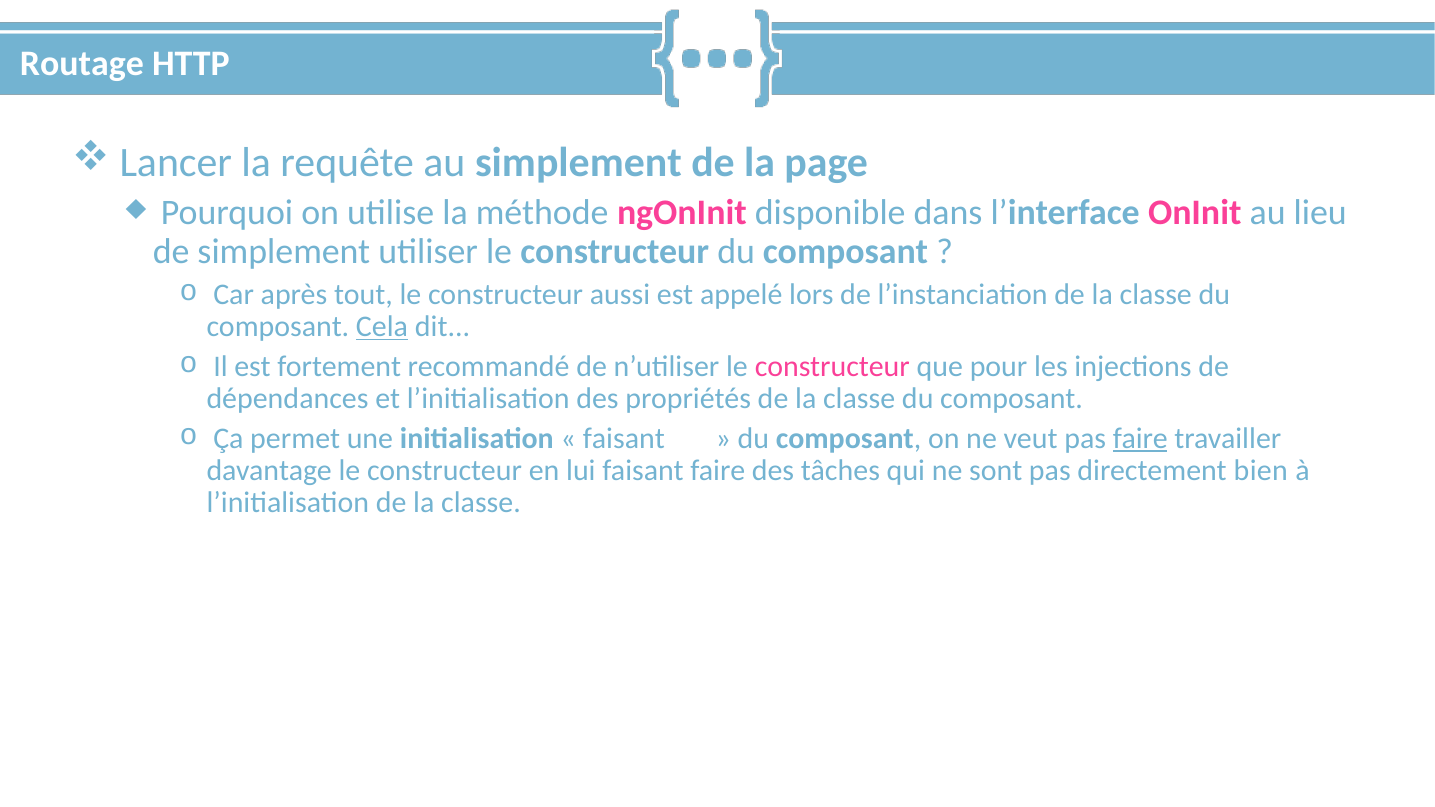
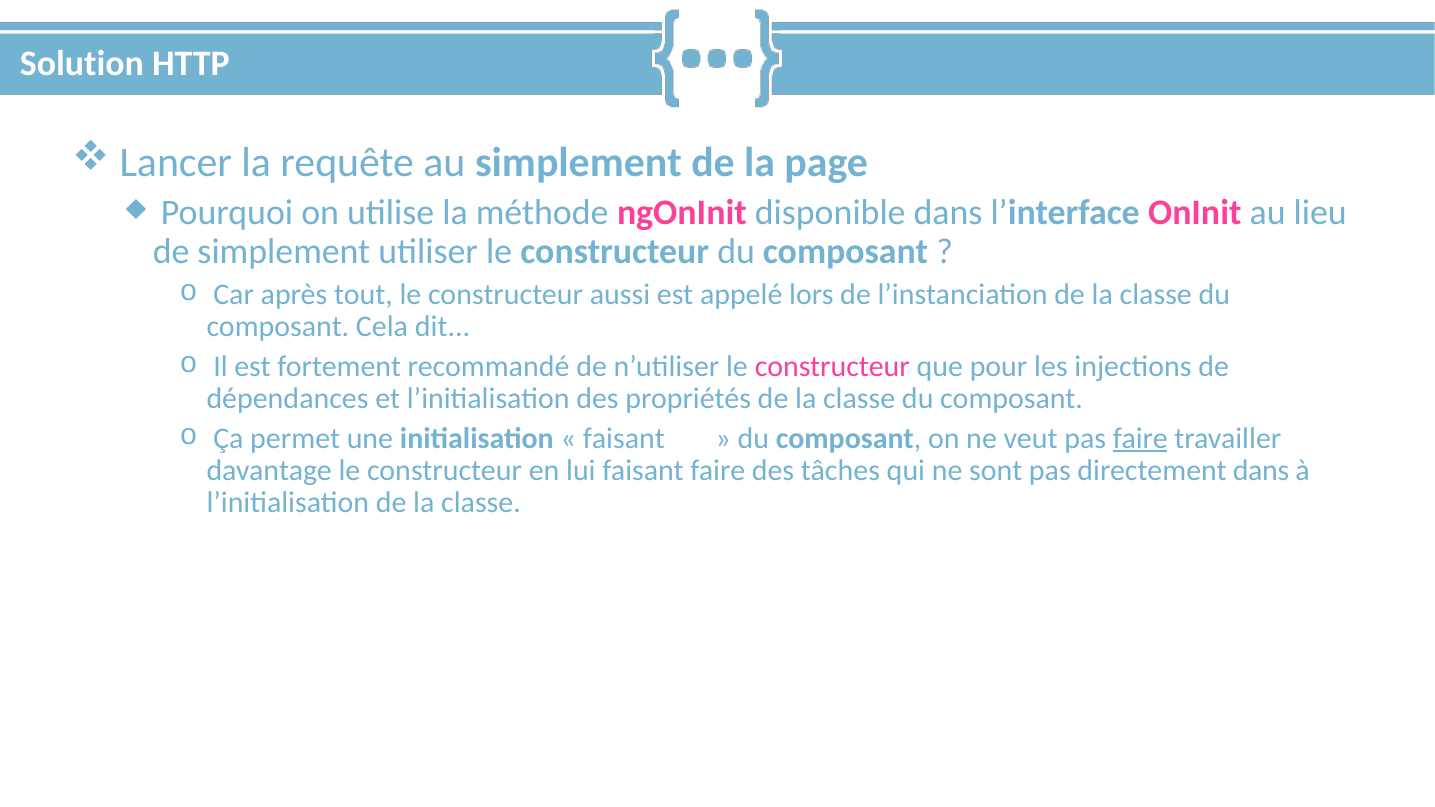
Routage: Routage -> Solution (82, 64)
Cela underline: present -> none (382, 327)
directement bien: bien -> dans (1261, 471)
